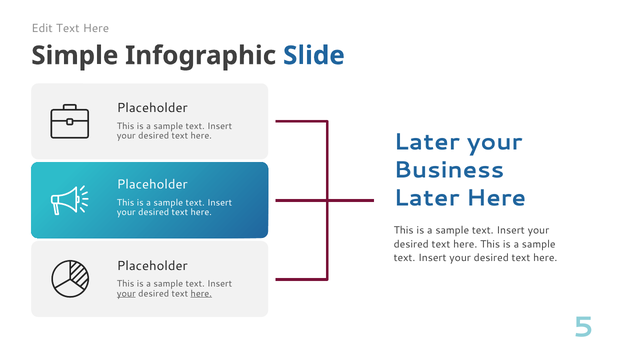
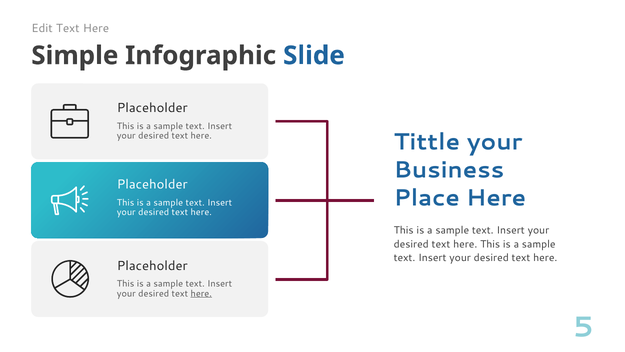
Later: Later -> Tittle (427, 142)
Later: Later -> Place (427, 198)
your underline: present -> none (126, 293)
